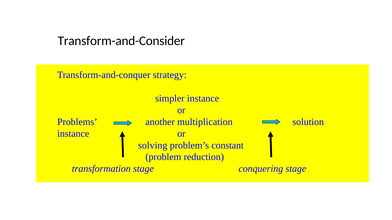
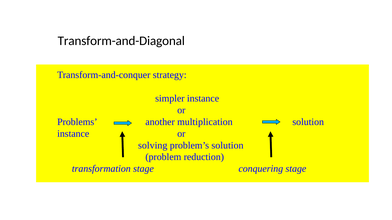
Transform-and-Consider: Transform-and-Consider -> Transform-and-Diagonal (121, 41)
problem’s constant: constant -> solution (227, 146)
